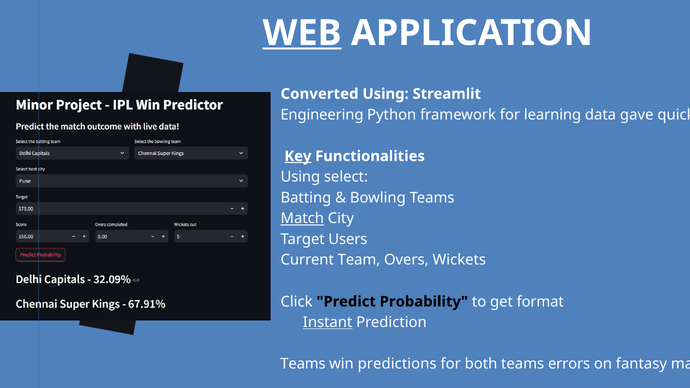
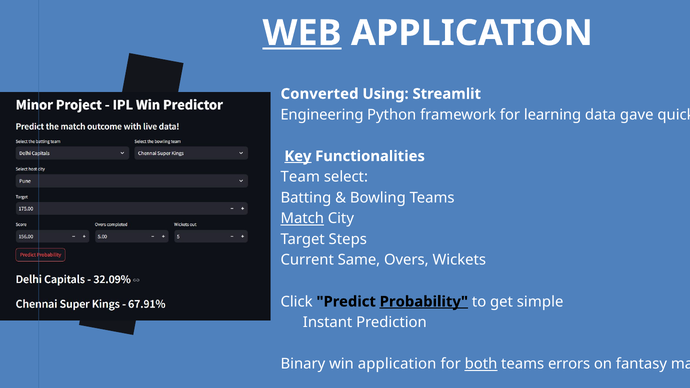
Using: Using -> Team (300, 177)
Users: Users -> Steps (348, 239)
Team: Team -> Same (359, 260)
Probability underline: none -> present (424, 302)
format: format -> simple (540, 302)
Instant underline: present -> none (328, 323)
Teams: Teams -> Binary (303, 364)
win predictions: predictions -> application (397, 364)
both underline: none -> present (481, 364)
